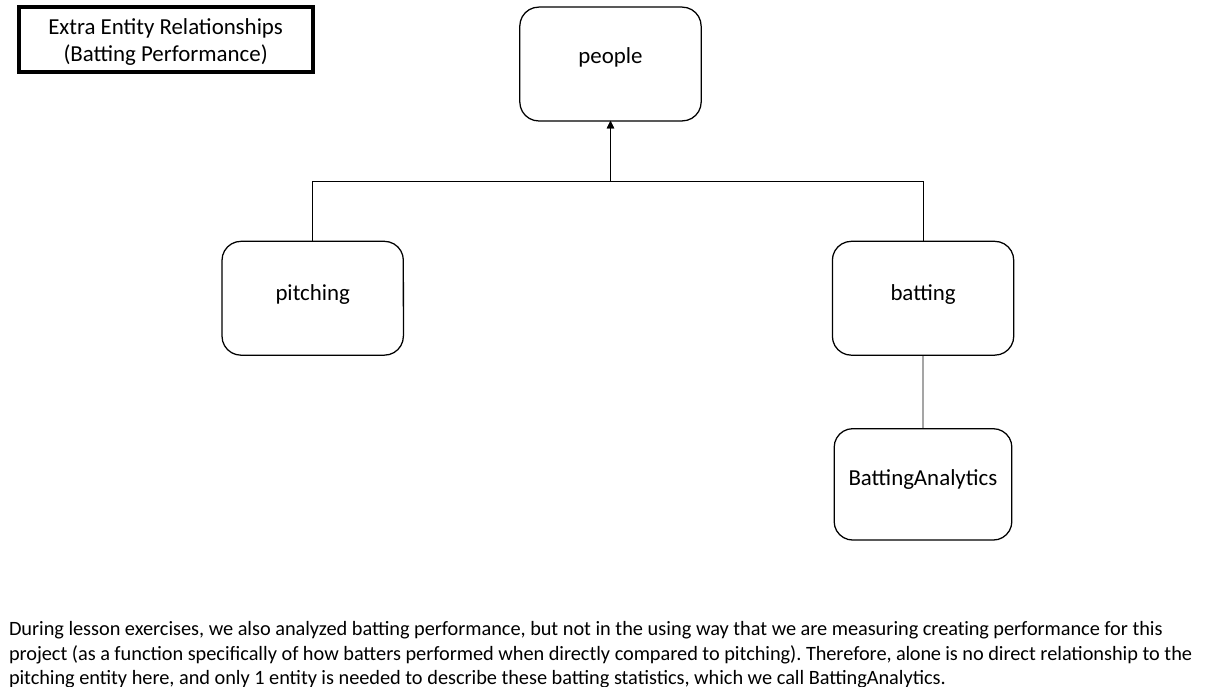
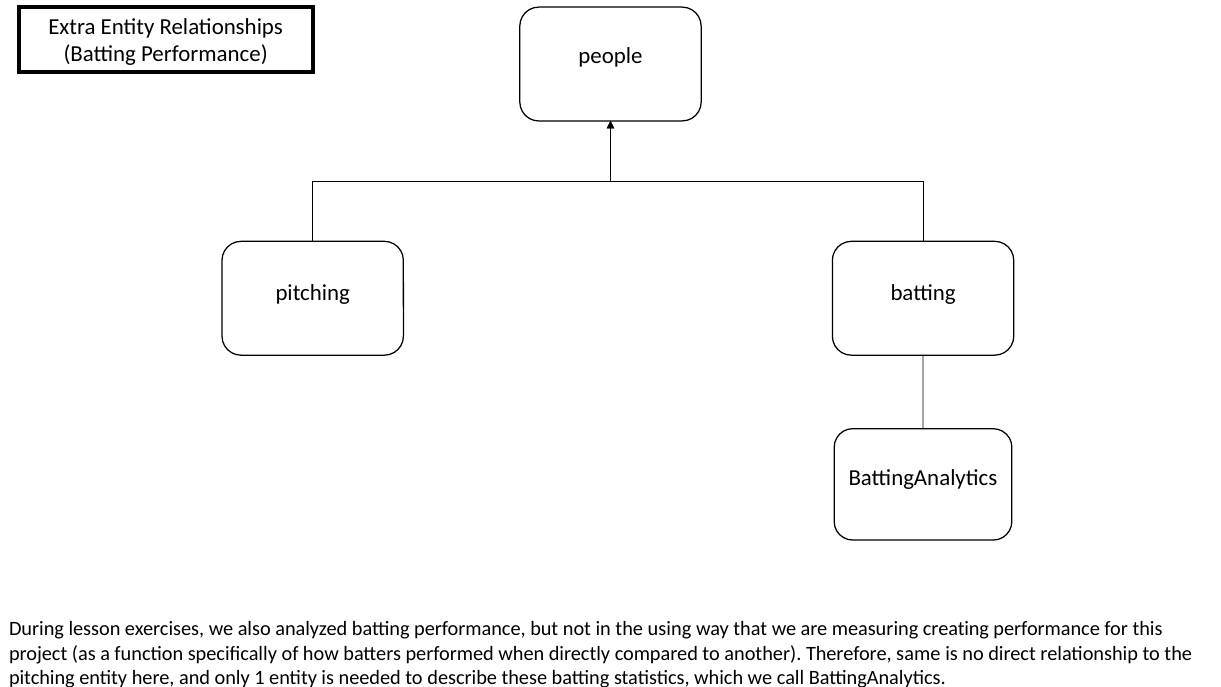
to pitching: pitching -> another (763, 653)
alone: alone -> same (918, 653)
